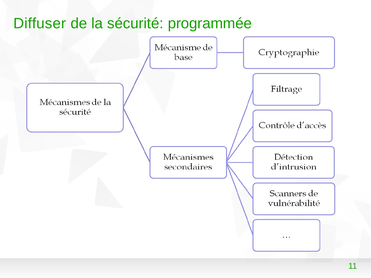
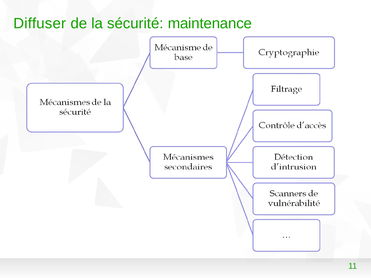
programmée: programmée -> maintenance (210, 23)
